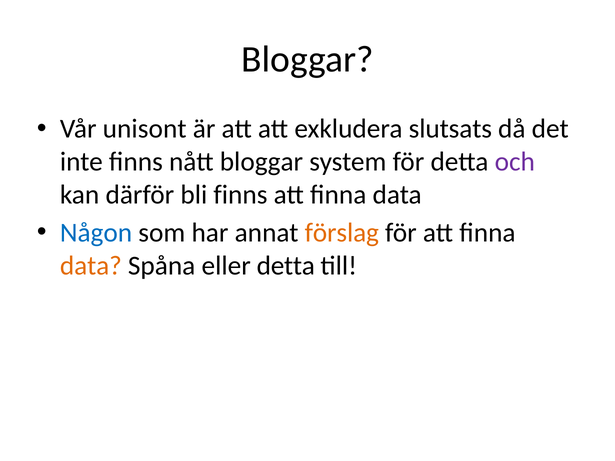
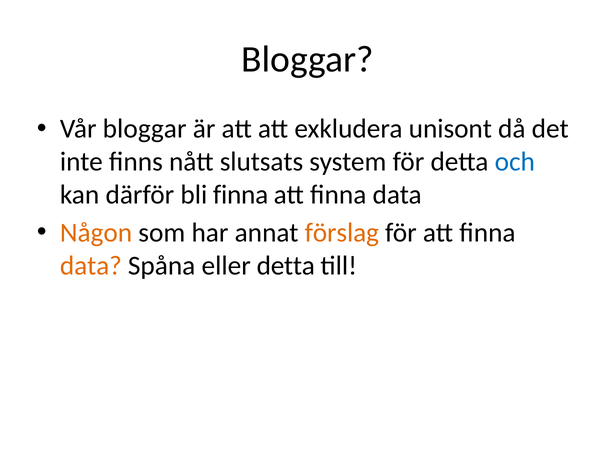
Vår unisont: unisont -> bloggar (145, 129)
slutsats: slutsats -> unisont (450, 129)
nått bloggar: bloggar -> slutsats (261, 162)
och colour: purple -> blue (515, 162)
bli finns: finns -> finna (241, 195)
Någon colour: blue -> orange (96, 233)
